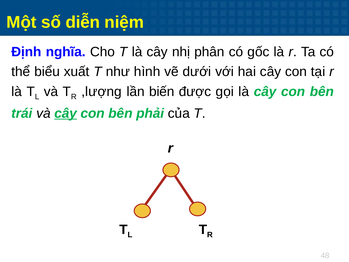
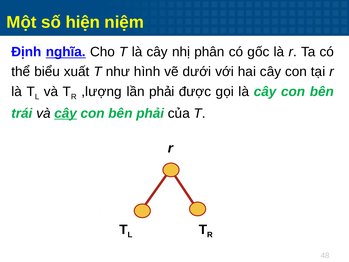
diễn: diễn -> hiện (83, 22)
nghĩa underline: none -> present (66, 52)
lần biến: biến -> phải (162, 91)
